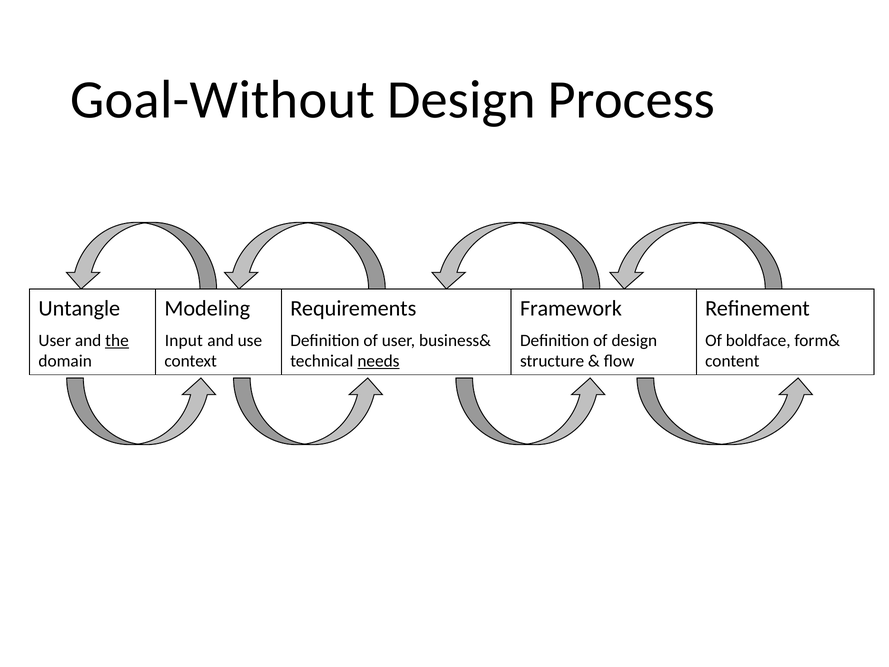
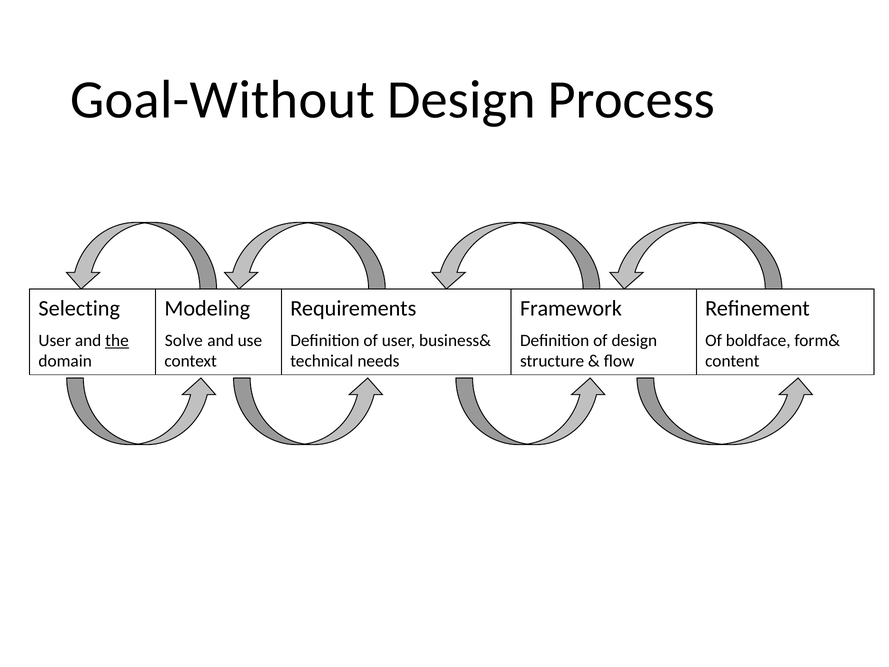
Untangle: Untangle -> Selecting (79, 308)
Input: Input -> Solve (184, 340)
needs underline: present -> none (378, 361)
